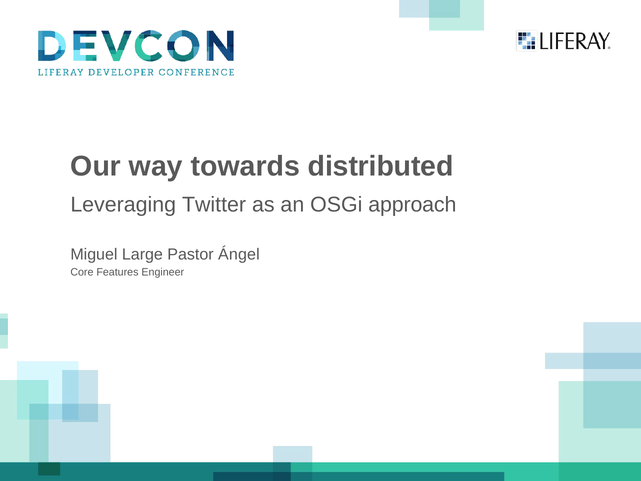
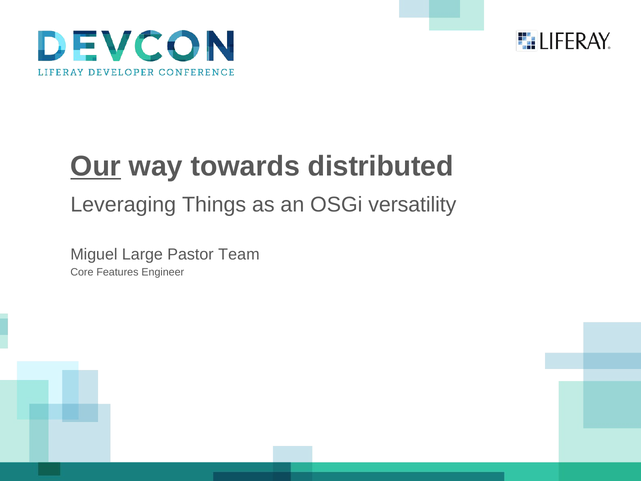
Our underline: none -> present (96, 166)
Twitter: Twitter -> Things (214, 204)
approach: approach -> versatility (412, 204)
Ángel: Ángel -> Team (239, 254)
